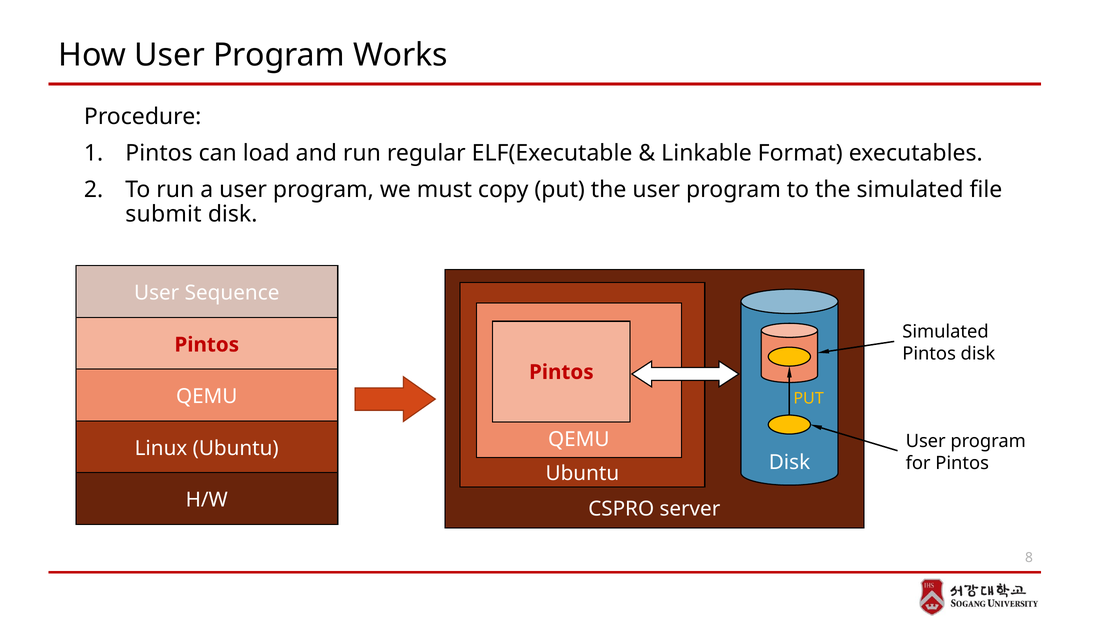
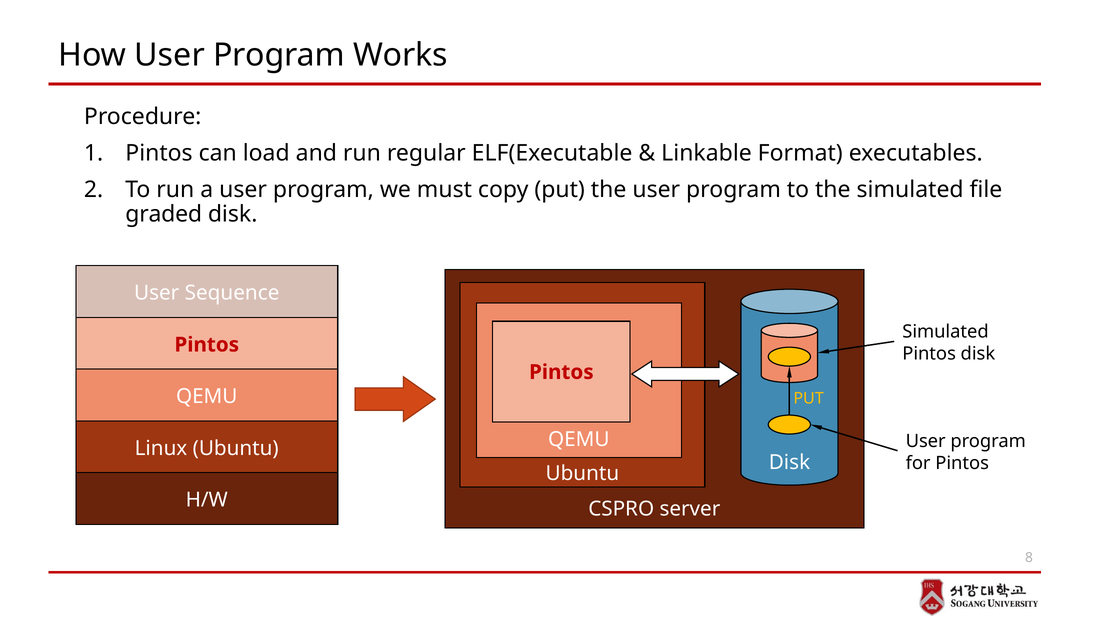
submit: submit -> graded (164, 214)
